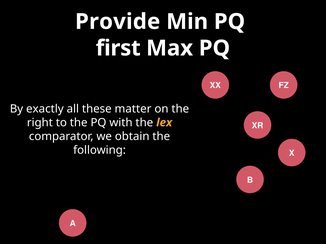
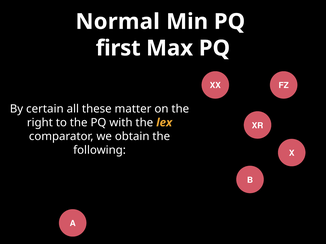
Provide: Provide -> Normal (118, 22)
exactly: exactly -> certain (45, 109)
